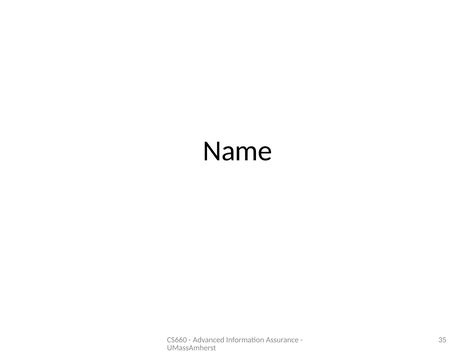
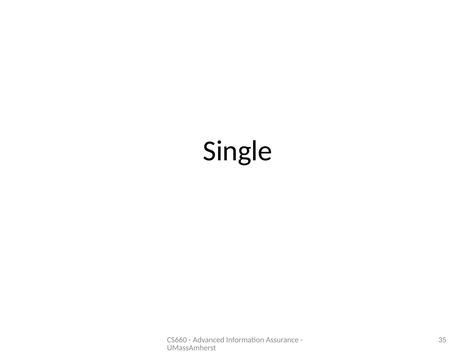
Name: Name -> Single (238, 151)
